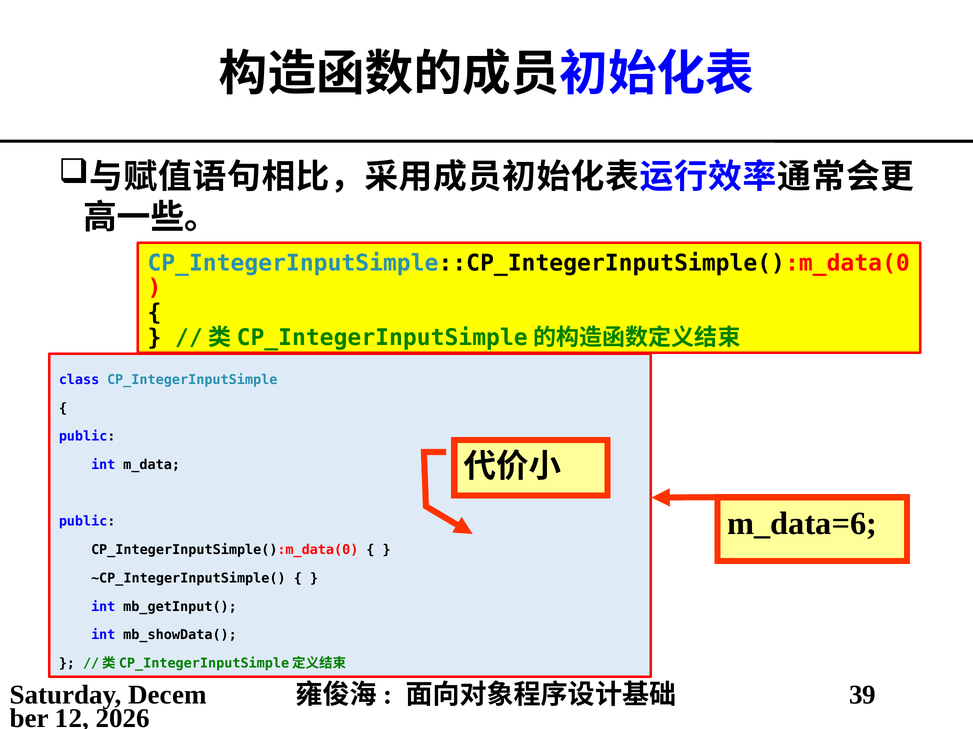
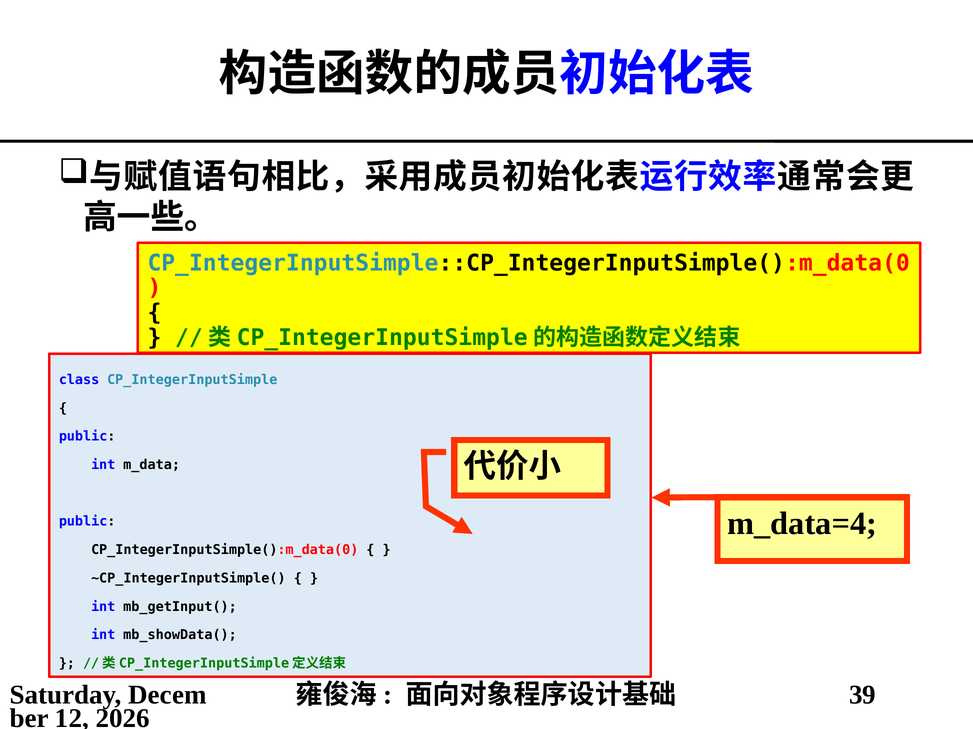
m_data=6: m_data=6 -> m_data=4 (802, 524)
